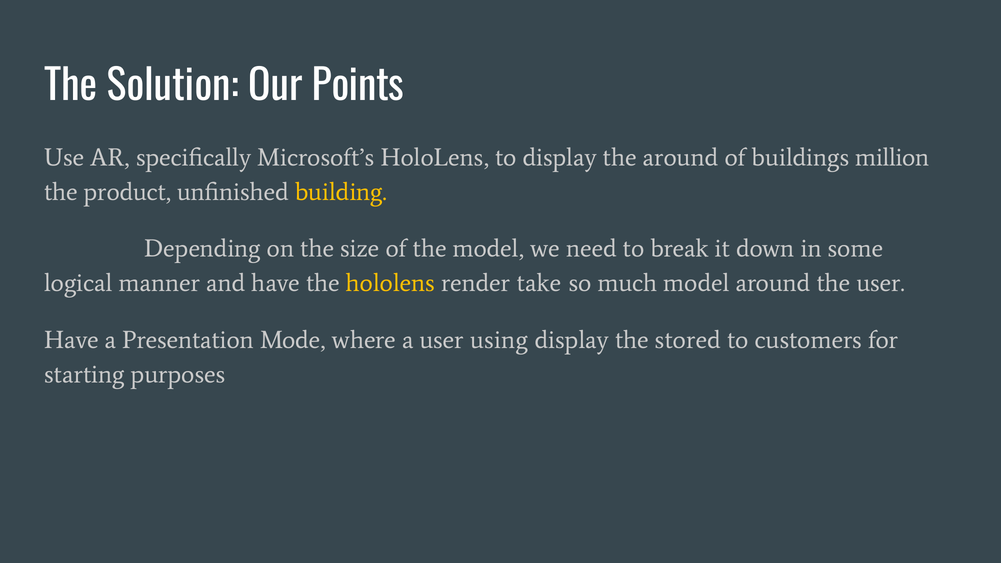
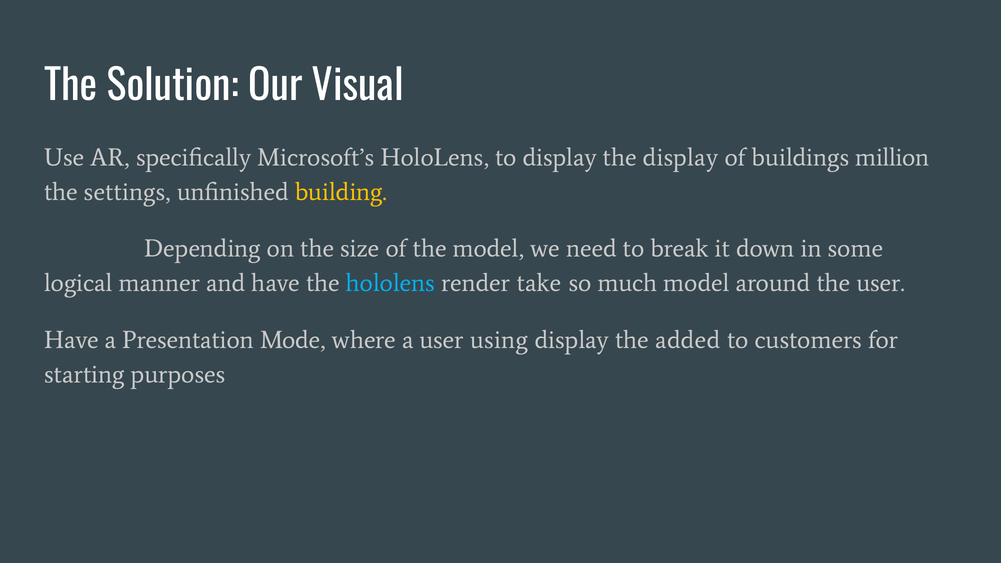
Points: Points -> Visual (358, 87)
the around: around -> display (680, 157)
product: product -> settings (127, 192)
hololens colour: yellow -> light blue (390, 283)
stored: stored -> added (688, 340)
